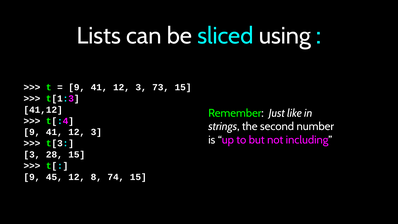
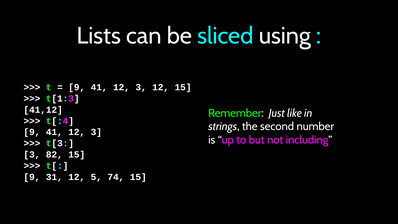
3 73: 73 -> 12 (161, 87)
28: 28 -> 82 (54, 154)
45: 45 -> 31 (54, 177)
8: 8 -> 5 (96, 177)
